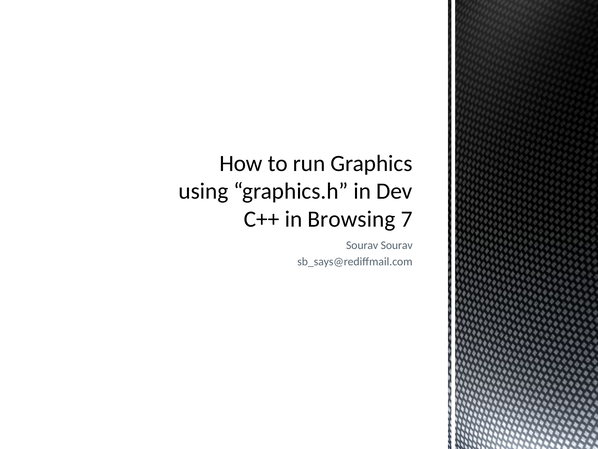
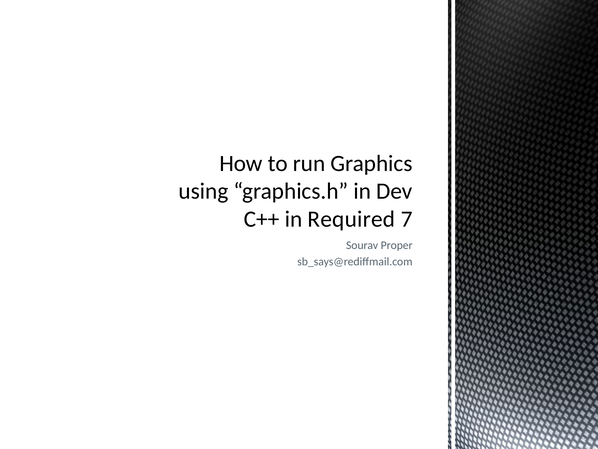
Browsing: Browsing -> Required (351, 219)
Sourav Sourav: Sourav -> Proper (397, 245)
